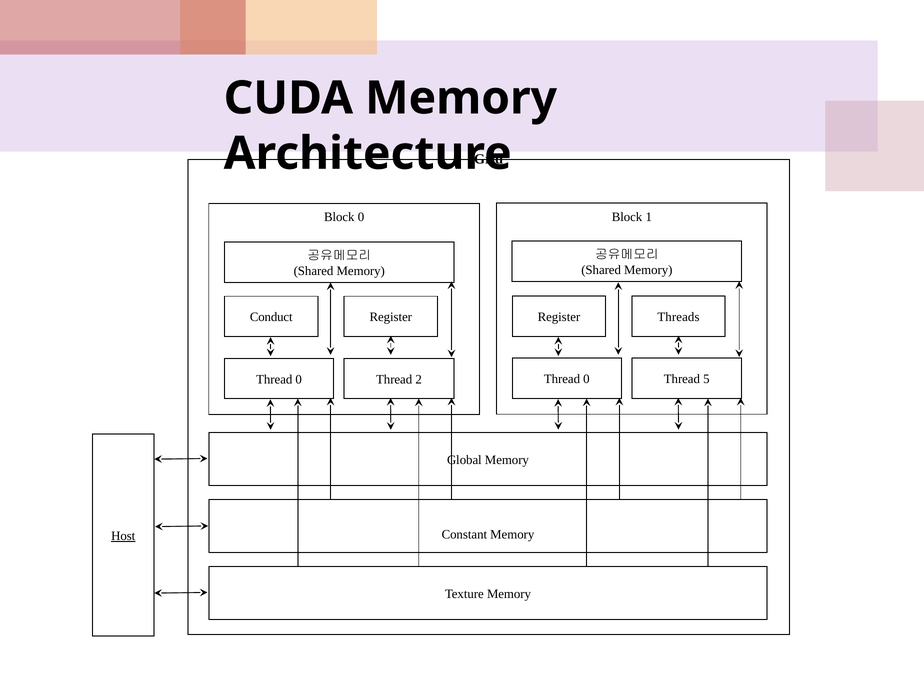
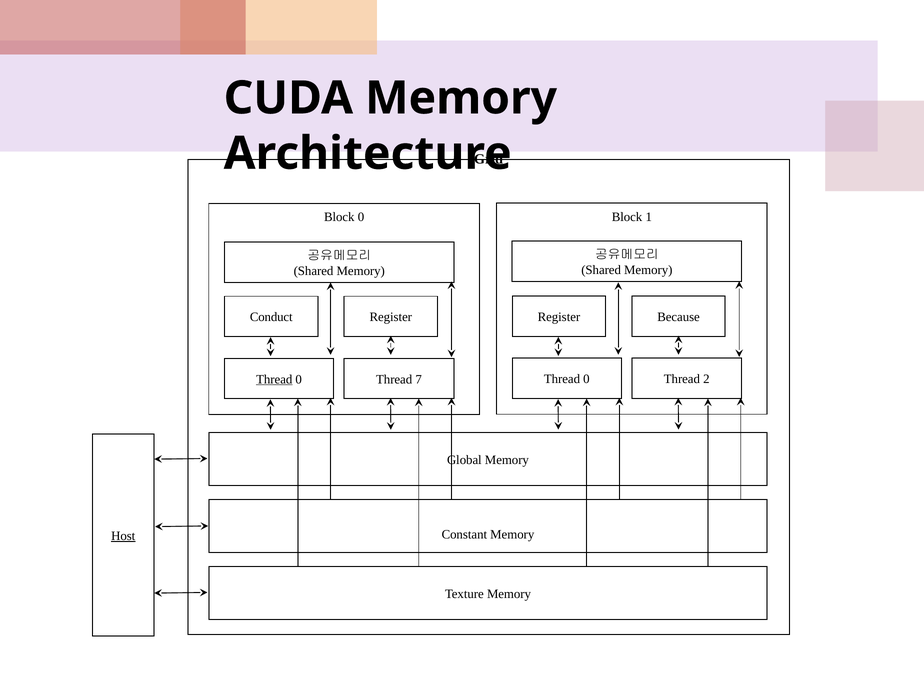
Threads: Threads -> Because (679, 317)
5: 5 -> 2 (706, 379)
Thread underline: none -> present (274, 379)
2: 2 -> 7 (419, 379)
